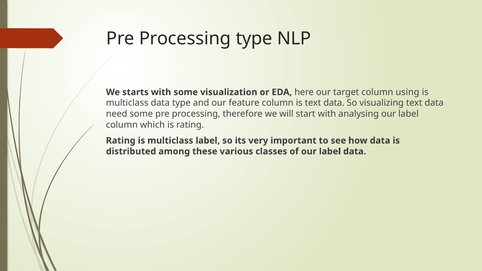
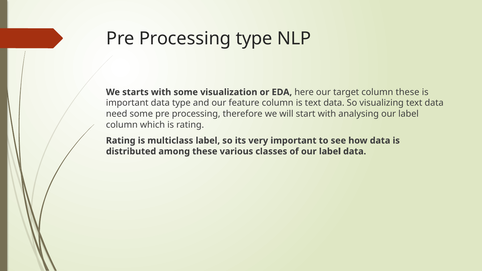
column using: using -> these (407, 92)
multiclass: multiclass -> important (127, 103)
